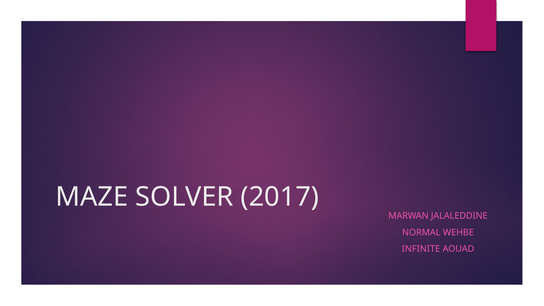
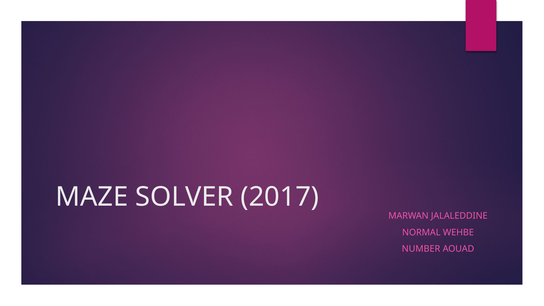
INFINITE: INFINITE -> NUMBER (421, 249)
